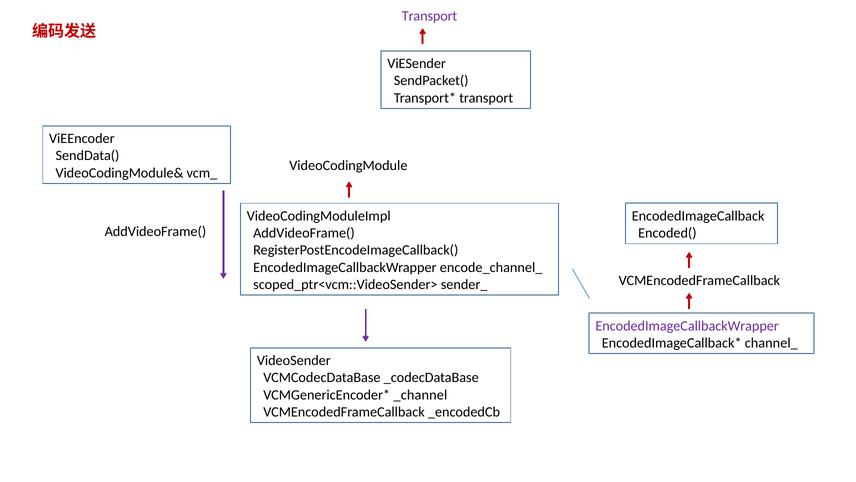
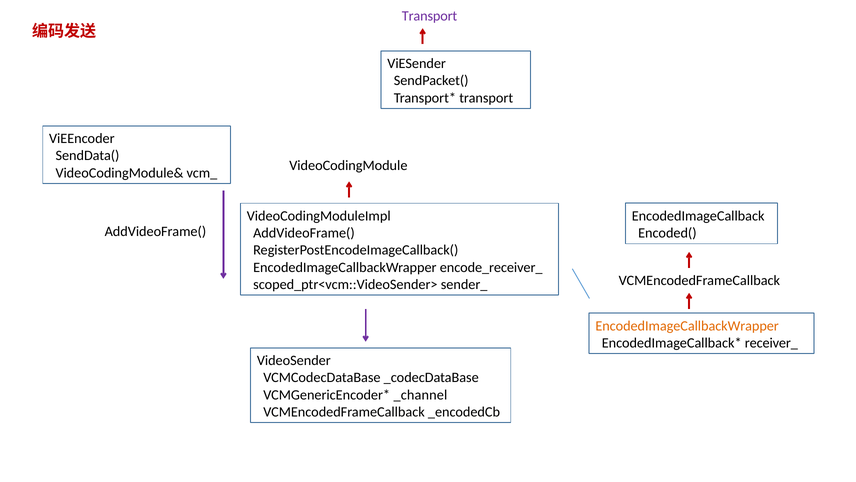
encode_channel_: encode_channel_ -> encode_receiver_ (491, 267)
EncodedImageCallbackWrapper colour: purple -> orange (687, 325)
channel_: channel_ -> receiver_ (771, 343)
